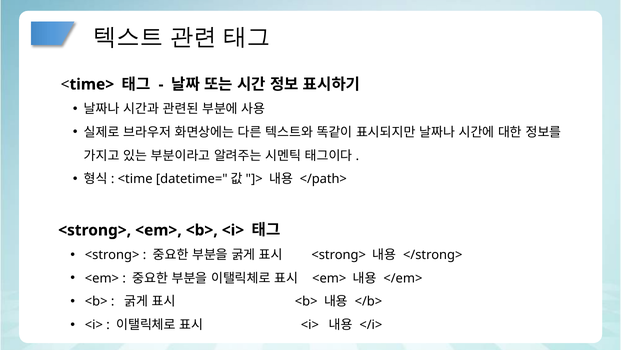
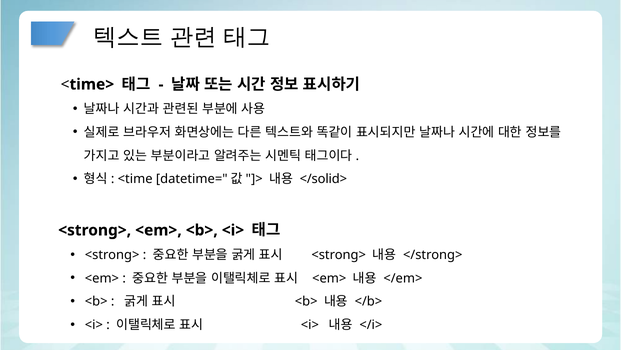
</path>: </path> -> </solid> (323, 179)
